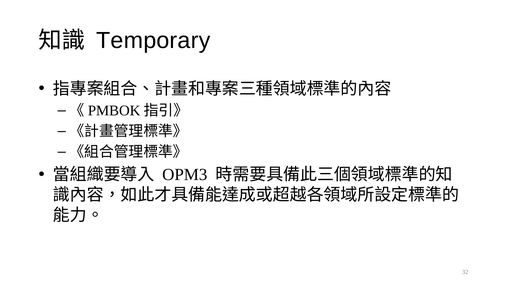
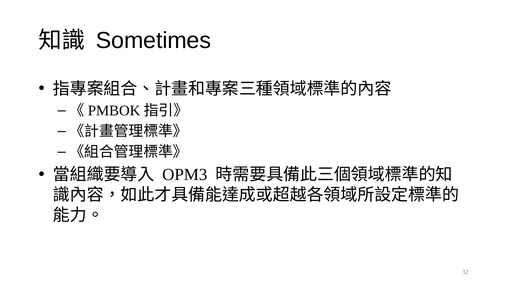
Temporary: Temporary -> Sometimes (153, 41)
